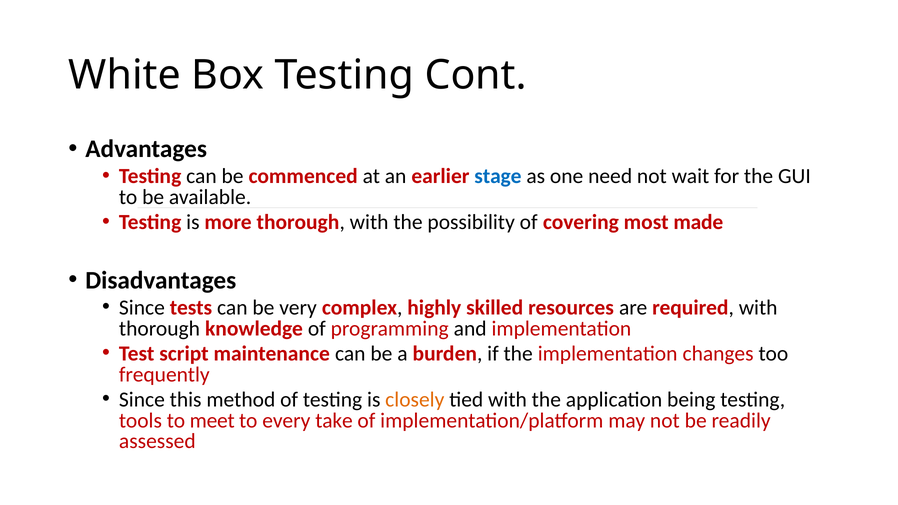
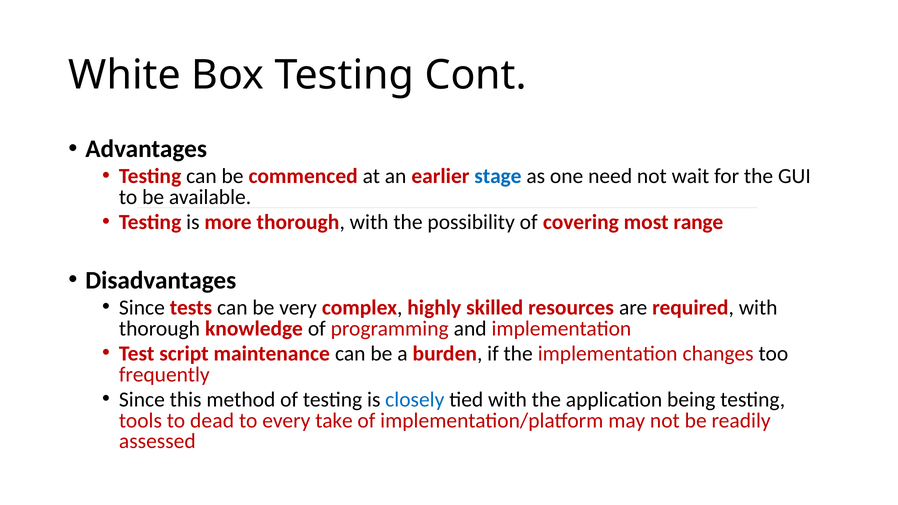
made: made -> range (698, 222)
closely colour: orange -> blue (415, 400)
meet: meet -> dead (212, 421)
